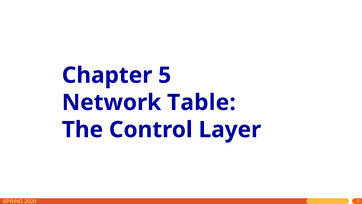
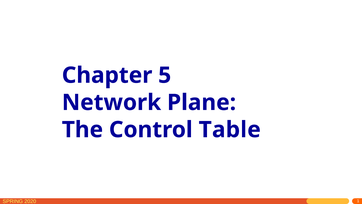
Table: Table -> Plane (202, 102)
Layer: Layer -> Table (230, 129)
